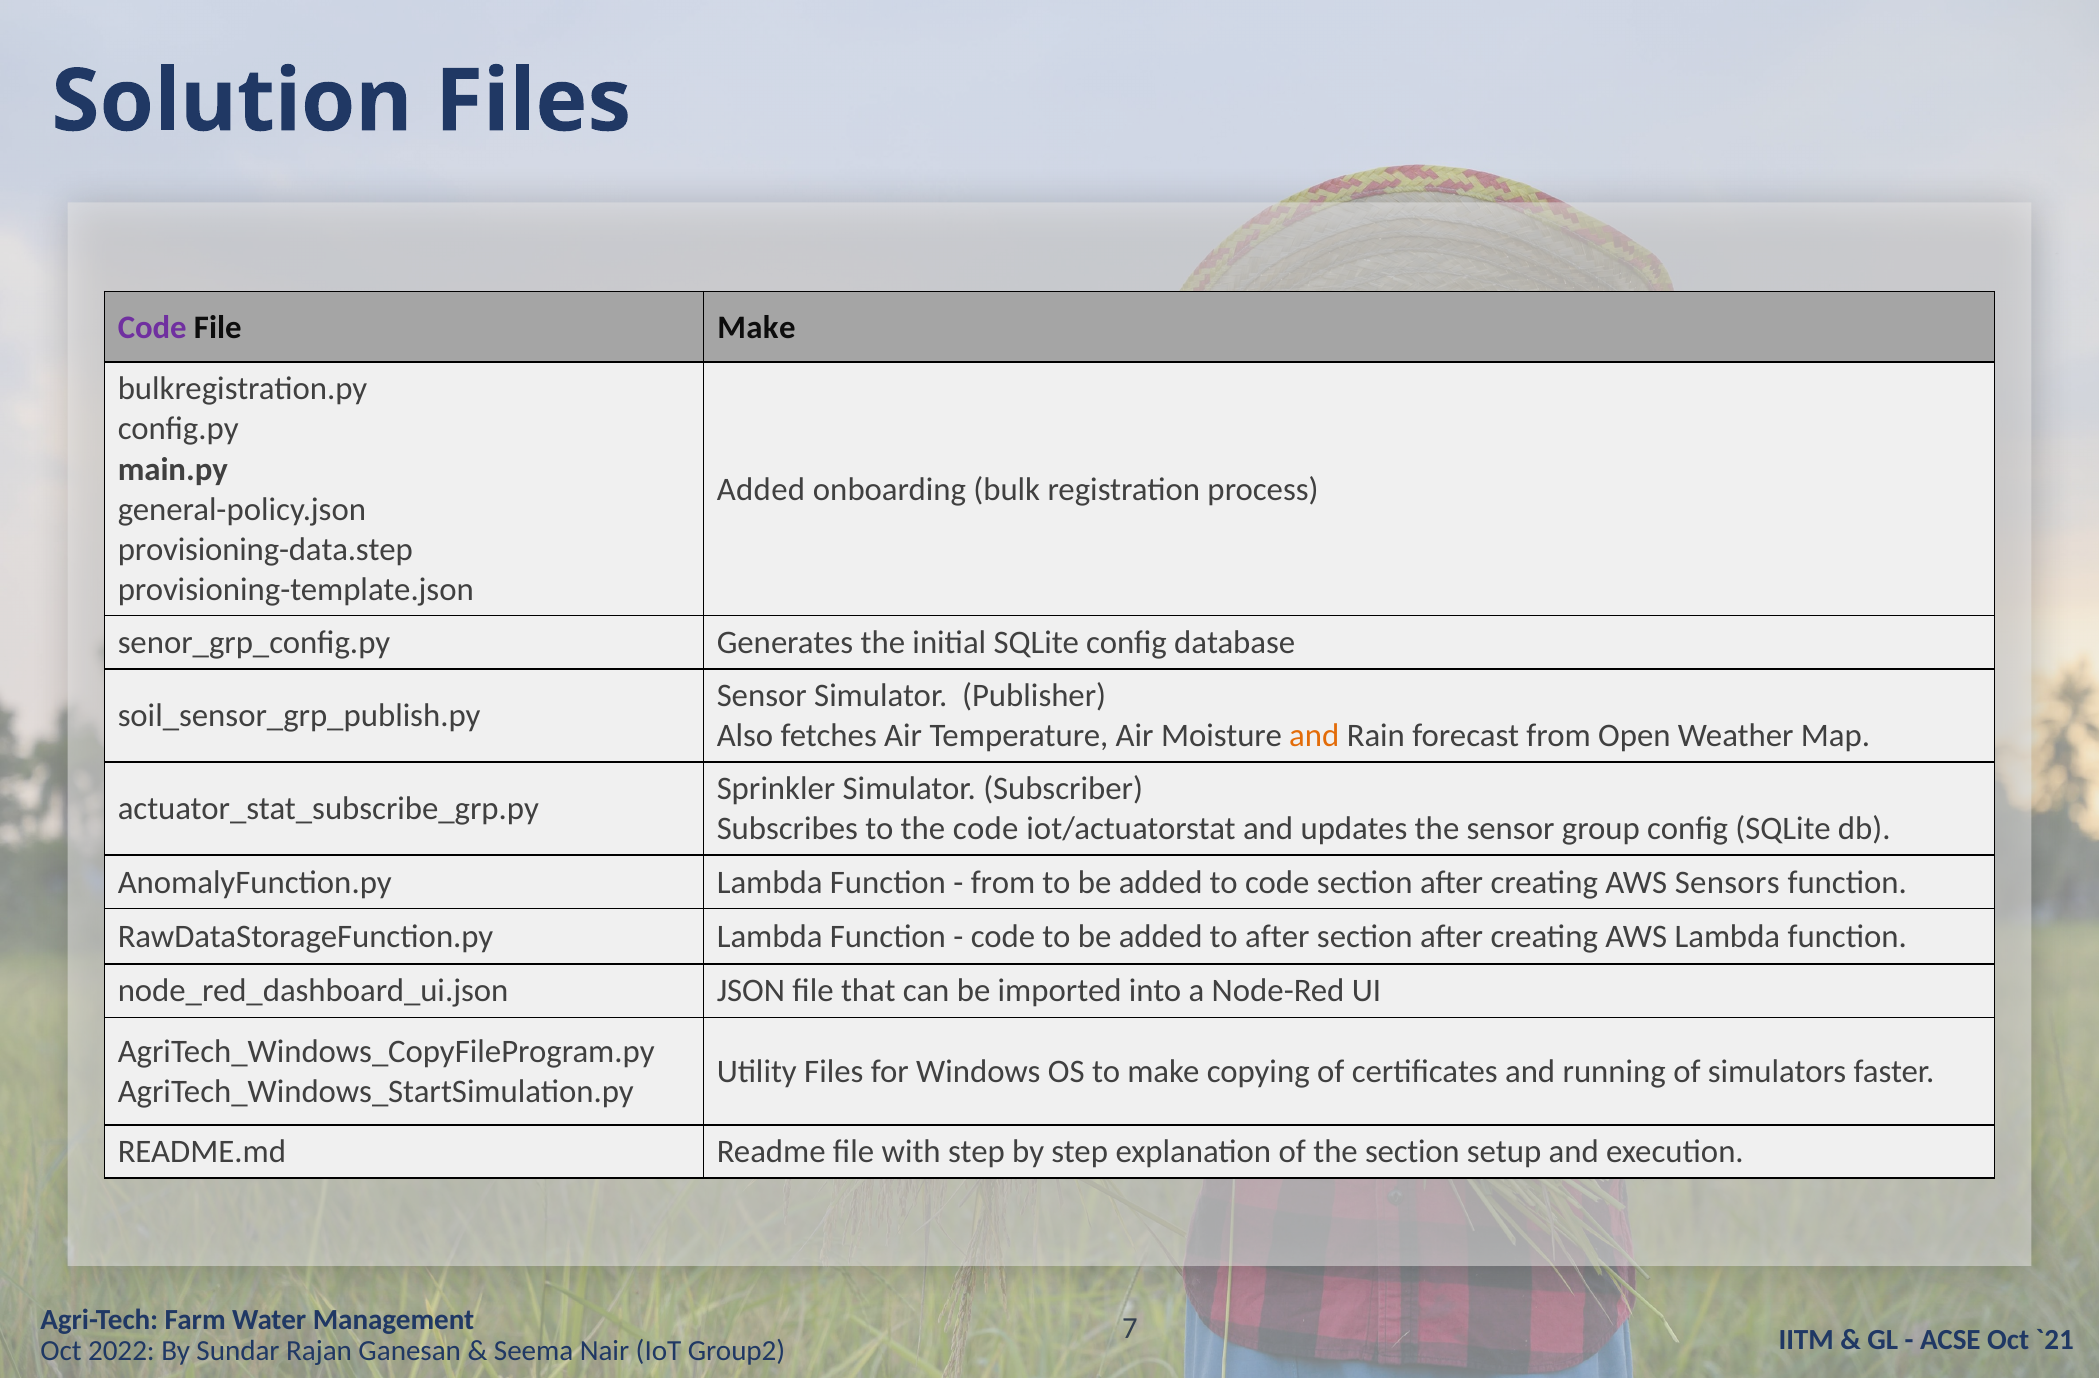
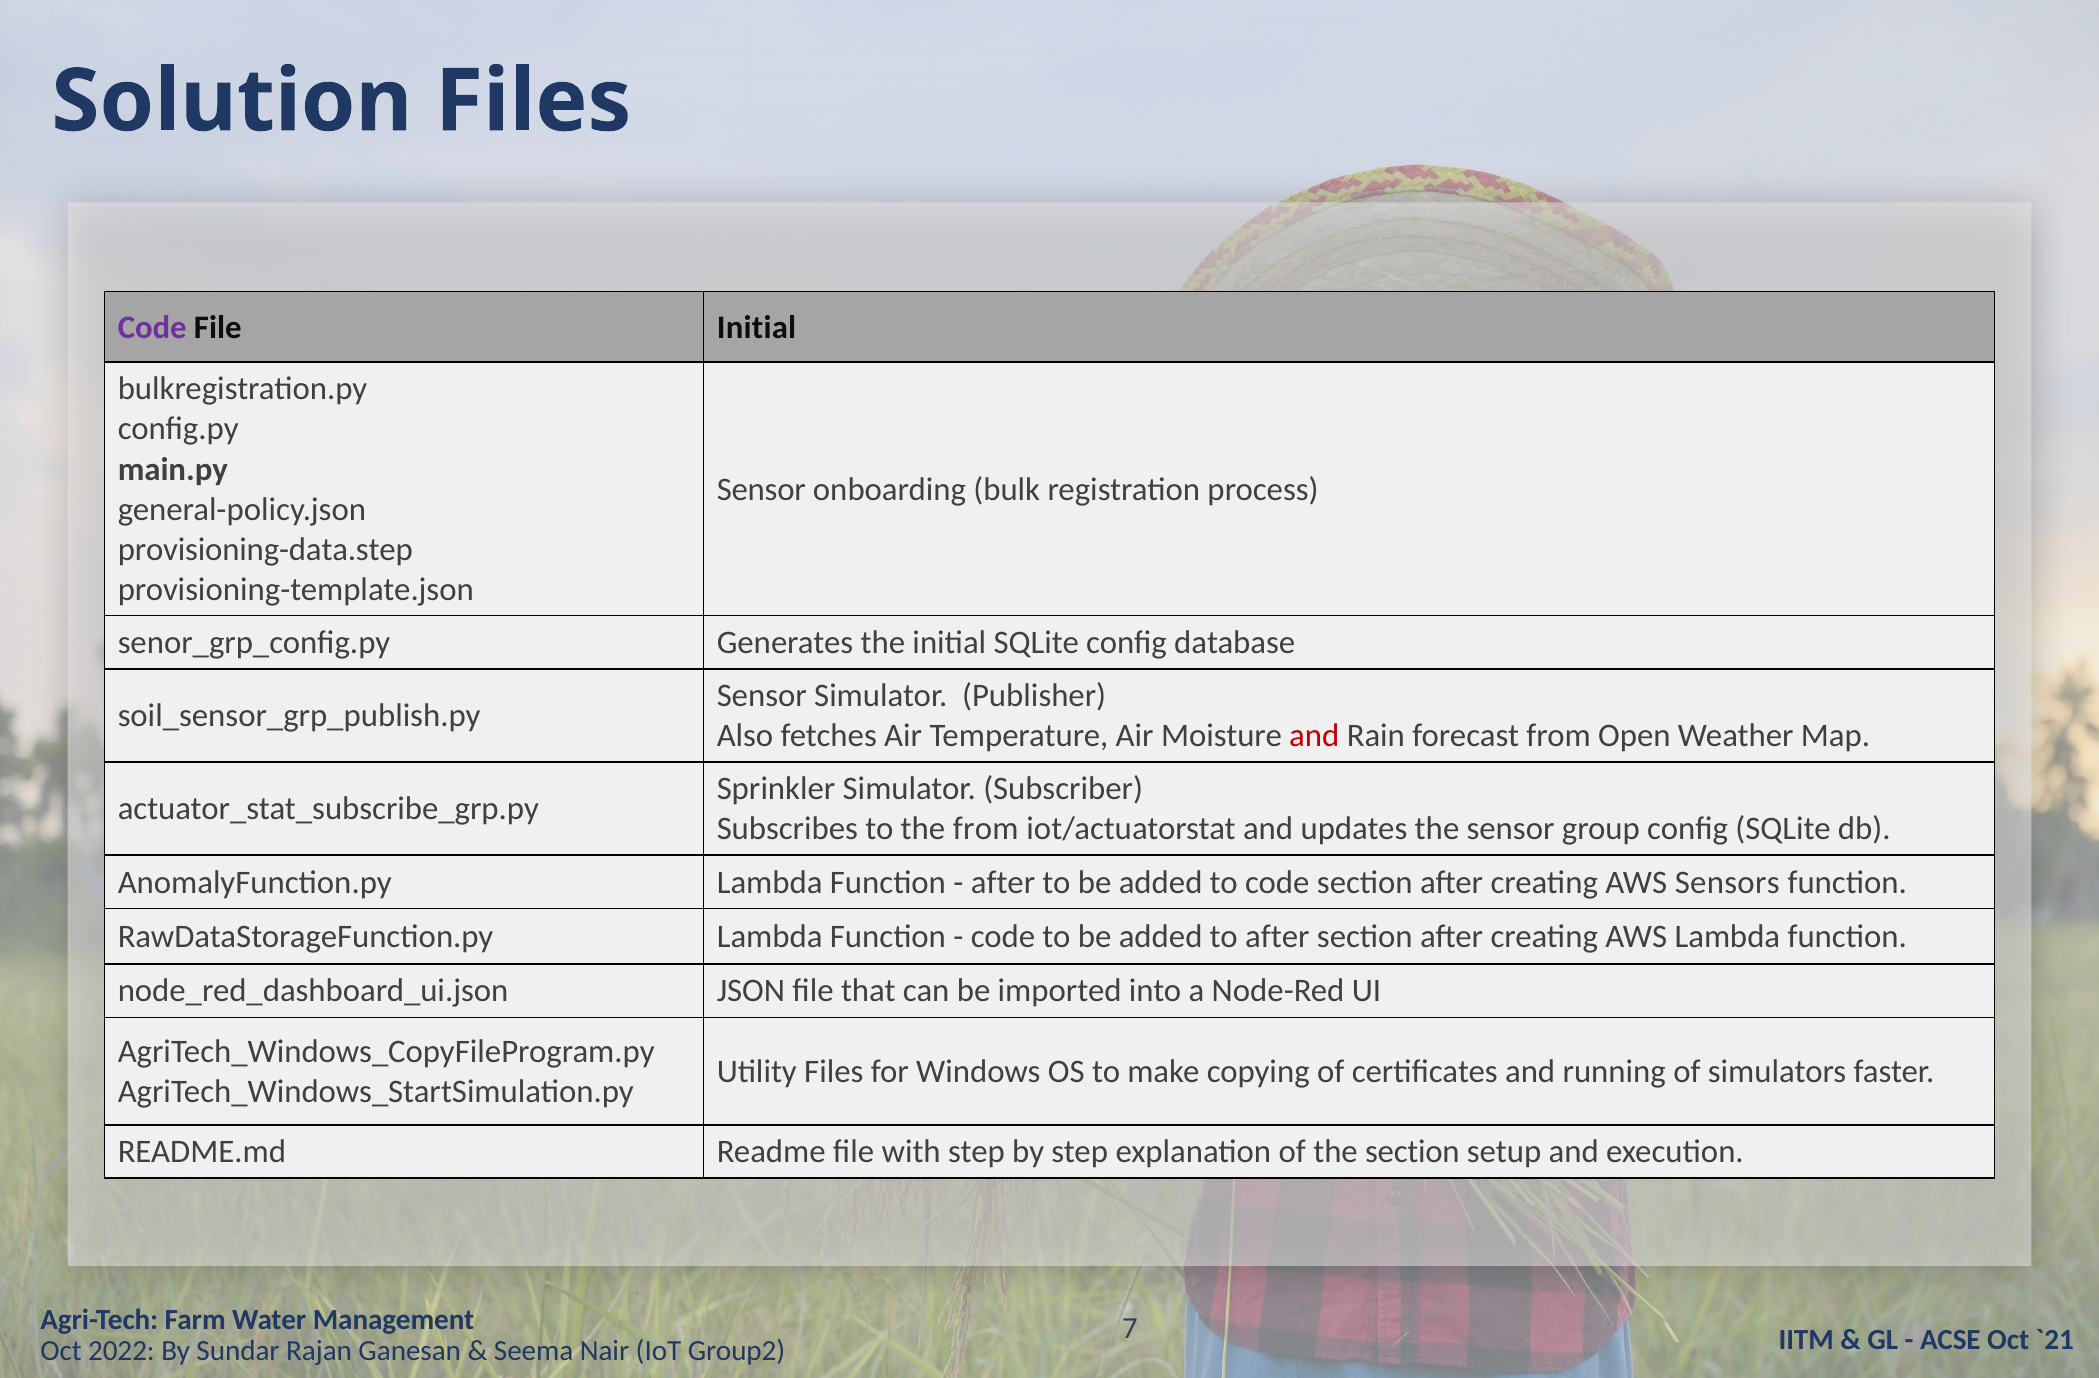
File Make: Make -> Initial (757, 327)
Added: Added -> Sensor (761, 489)
and colour: orange -> red (1314, 735)
the code: code -> from (986, 829)
from: from -> after (1003, 882)
